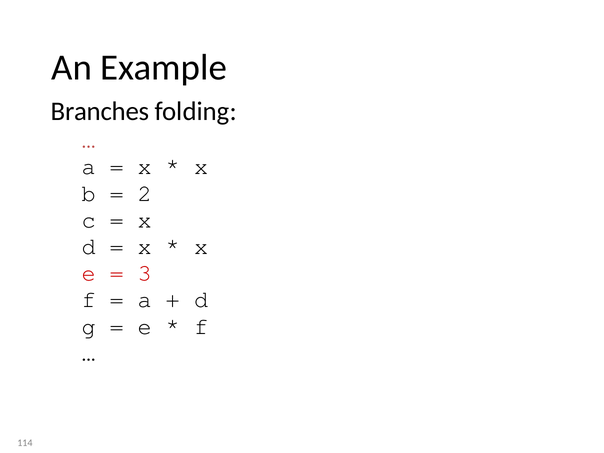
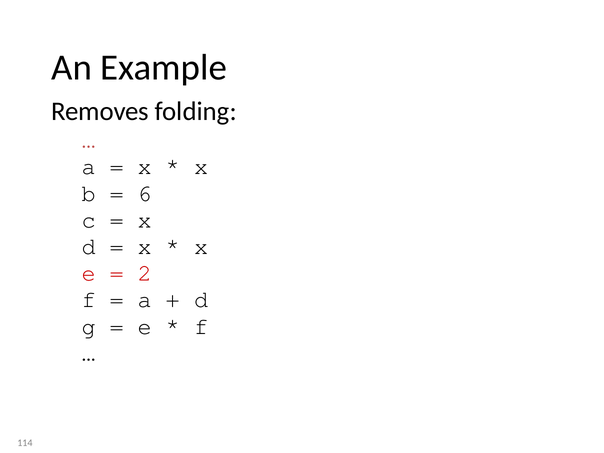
Branches: Branches -> Removes (100, 112)
2: 2 -> 6 (145, 193)
3: 3 -> 2 (145, 273)
